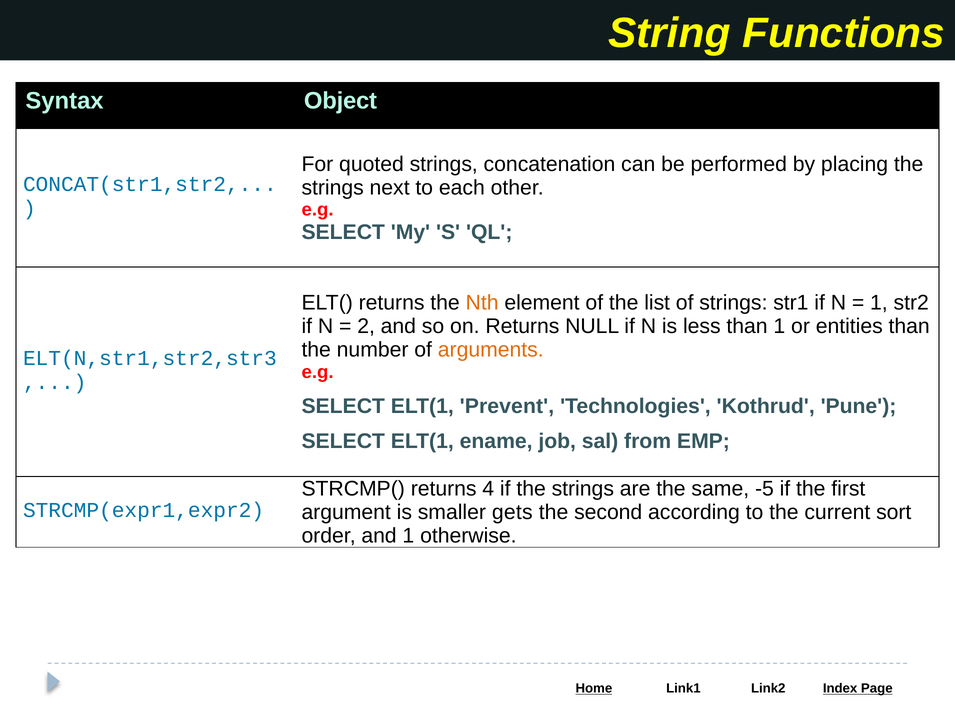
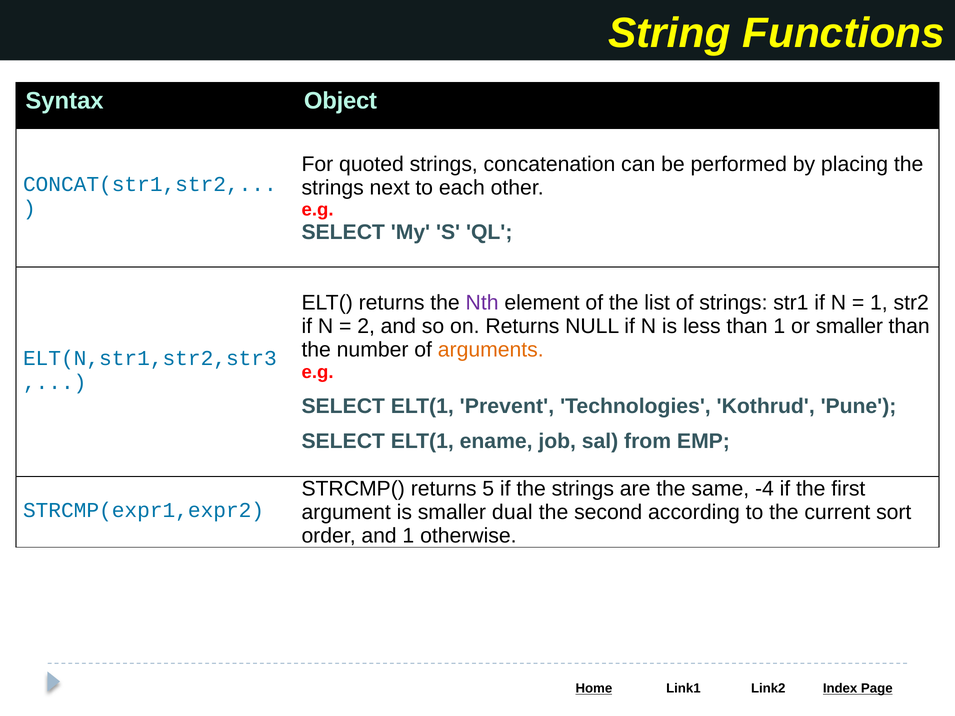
Nth colour: orange -> purple (482, 303)
or entities: entities -> smaller (849, 326)
4: 4 -> 5 (488, 489)
-5: -5 -> -4 (764, 489)
gets: gets -> dual (512, 512)
